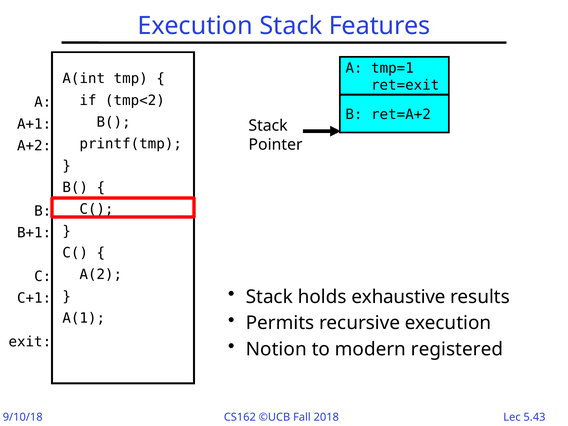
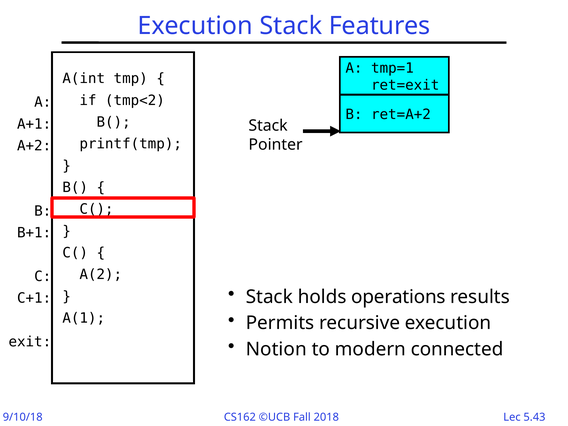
exhaustive: exhaustive -> operations (398, 297)
registered: registered -> connected (457, 349)
